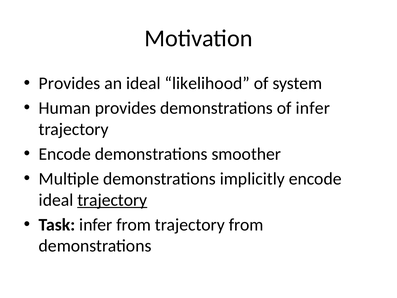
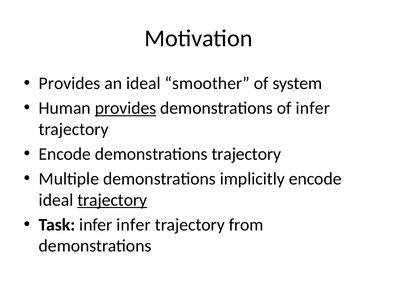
likelihood: likelihood -> smoother (207, 83)
provides underline: none -> present (125, 108)
demonstrations smoother: smoother -> trajectory (246, 154)
infer from: from -> infer (134, 224)
